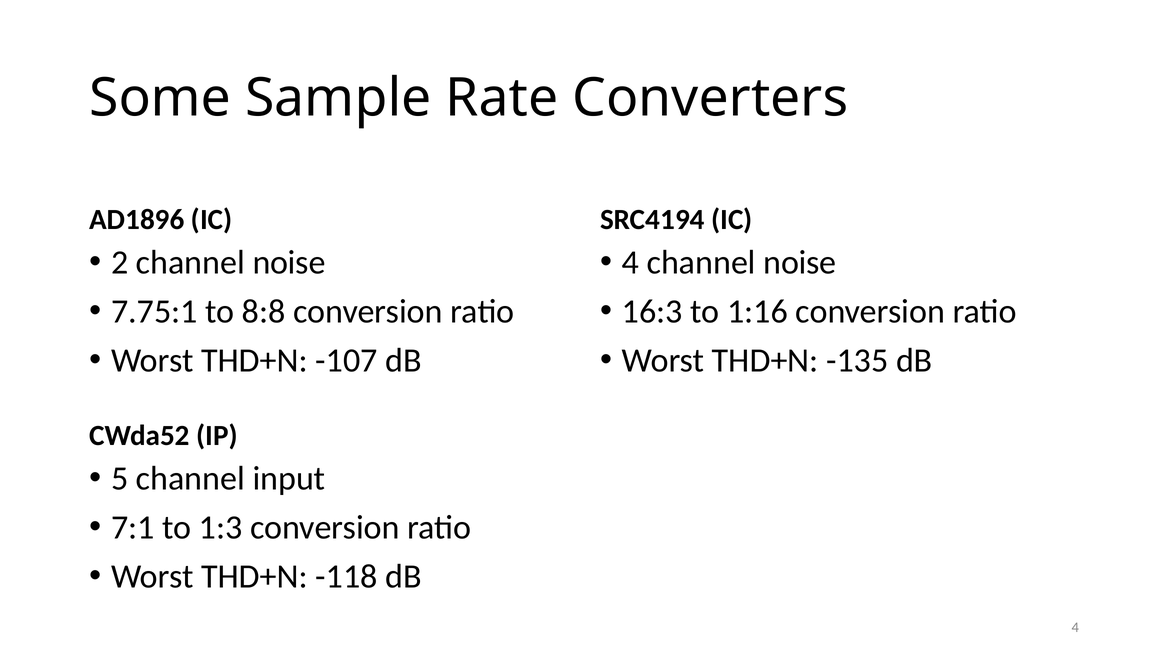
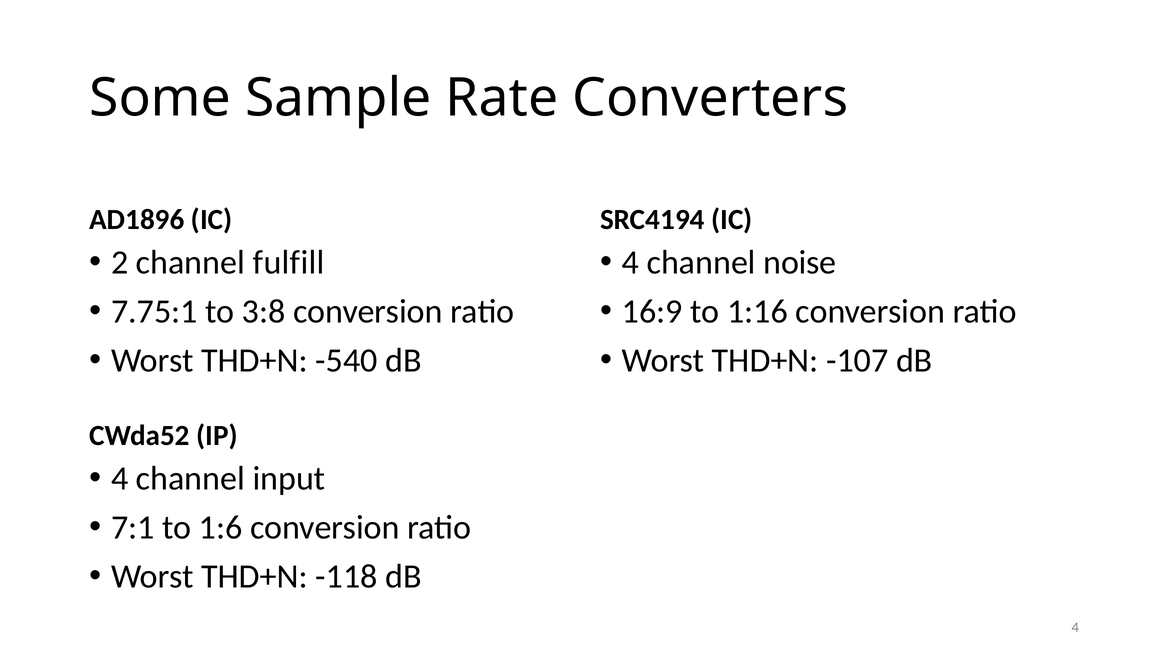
2 channel noise: noise -> fulfill (289, 263)
8:8: 8:8 -> 3:8 (264, 312)
16:3: 16:3 -> 16:9 (652, 312)
-107: -107 -> -540 (346, 361)
-135: -135 -> -107 (857, 361)
5: 5 -> 4 (120, 478)
1:3: 1:3 -> 1:6 (221, 527)
